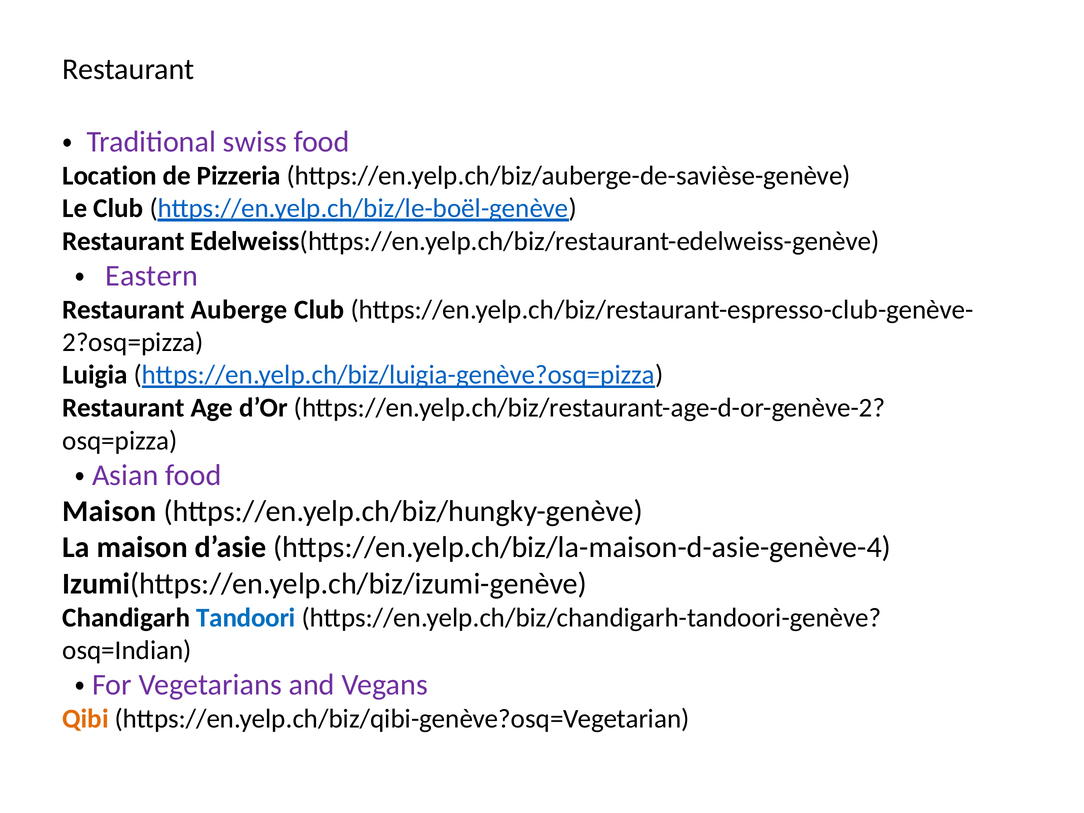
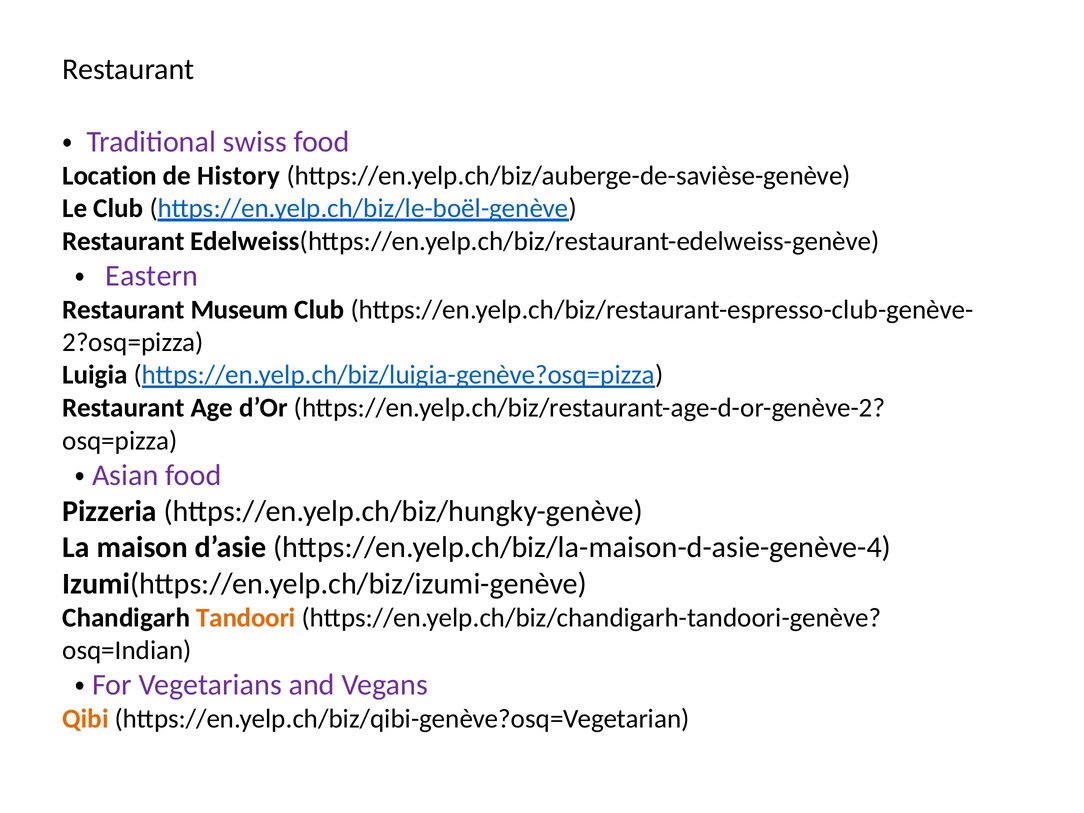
Pizzeria: Pizzeria -> History (239, 176)
Auberge: Auberge -> Museum (239, 310)
Maison: Maison -> Pizzeria (110, 511)
Tandoori colour: blue -> orange (246, 618)
